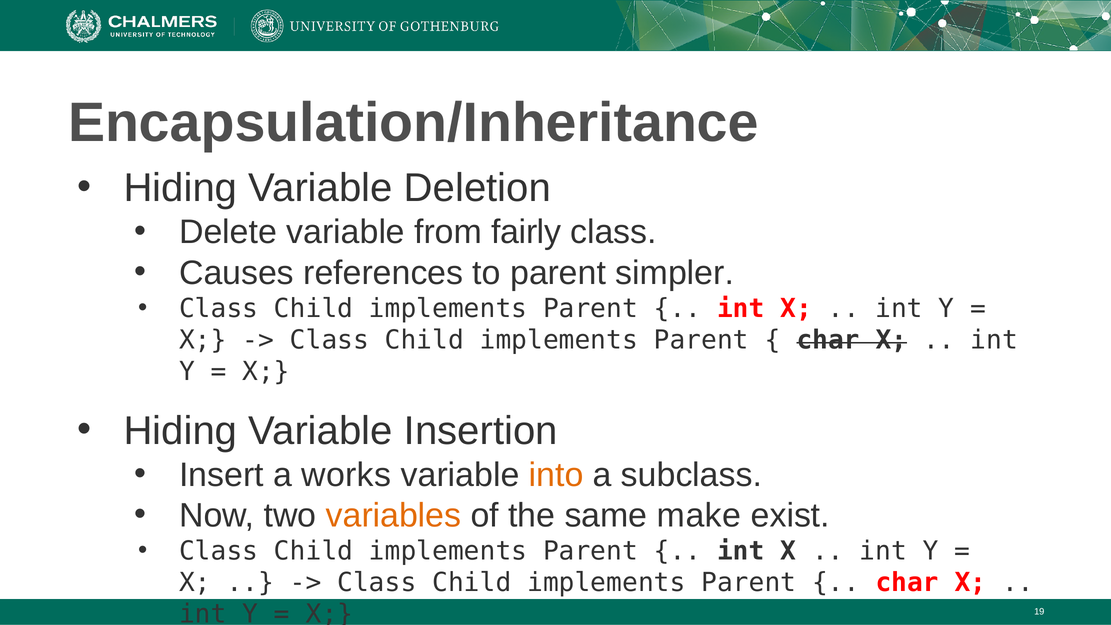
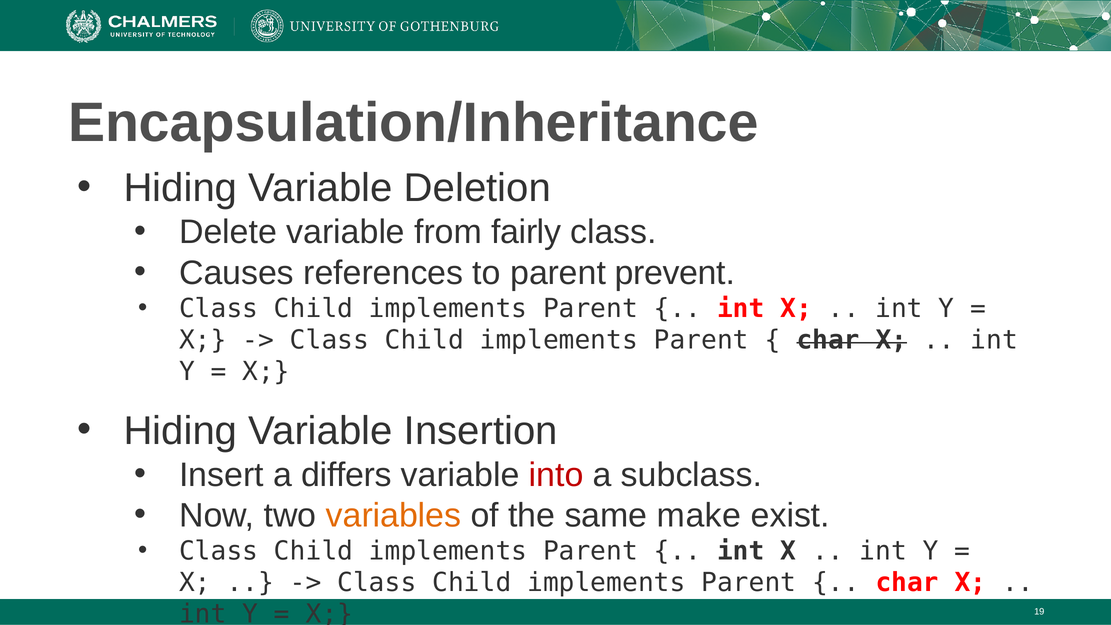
simpler: simpler -> prevent (675, 273)
works: works -> differs (347, 475)
into colour: orange -> red (556, 475)
